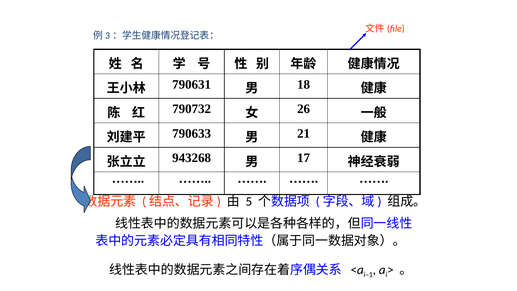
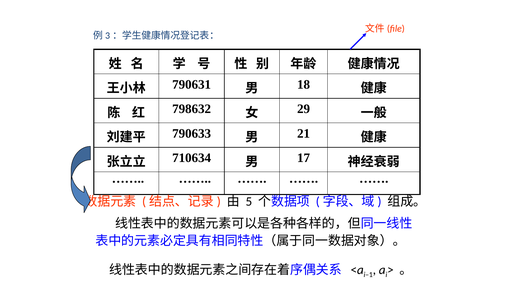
790732: 790732 -> 798632 (192, 109)
26: 26 -> 29 (304, 109)
943268: 943268 -> 710634 (192, 158)
